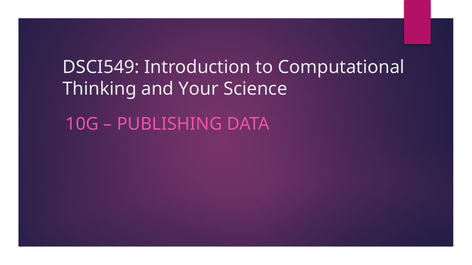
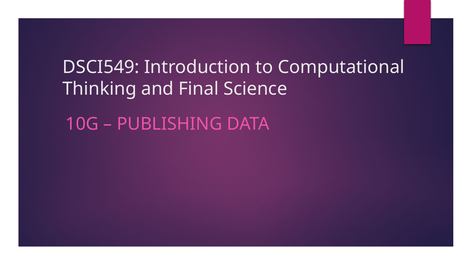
Your: Your -> Final (199, 89)
